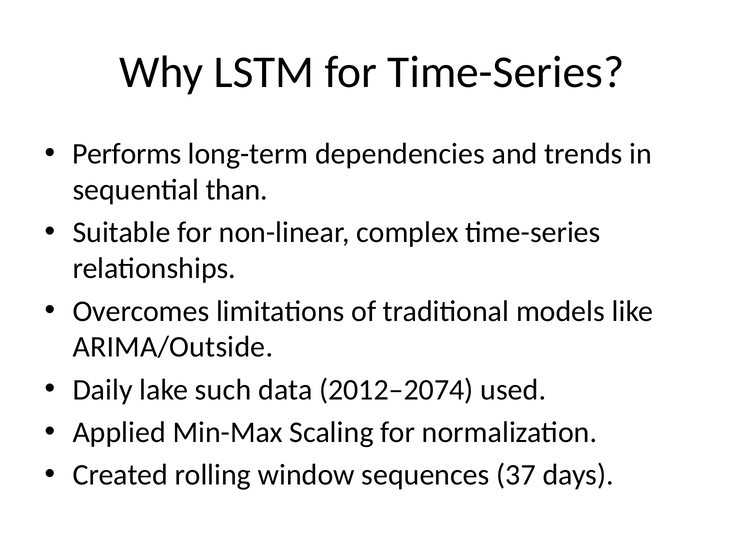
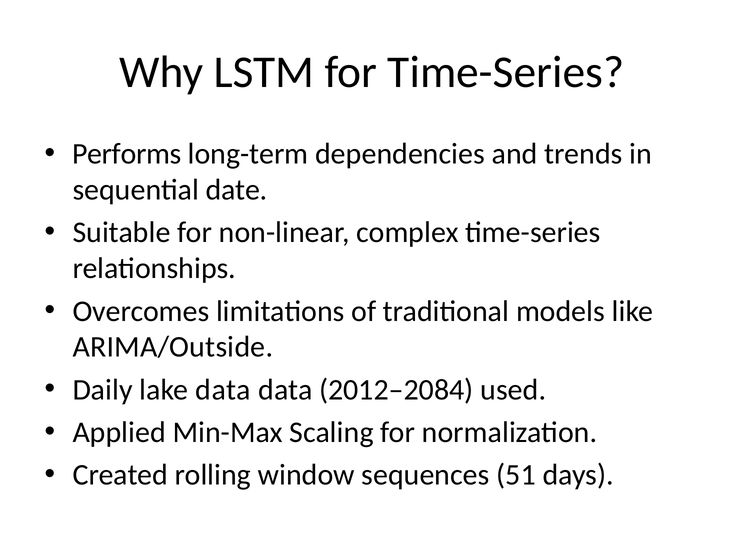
than: than -> date (237, 190)
lake such: such -> data (223, 390)
2012–2074: 2012–2074 -> 2012–2084 (396, 390)
37: 37 -> 51 (516, 475)
